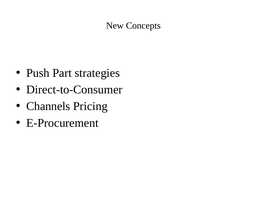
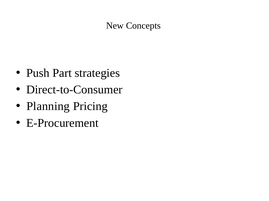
Channels: Channels -> Planning (48, 107)
